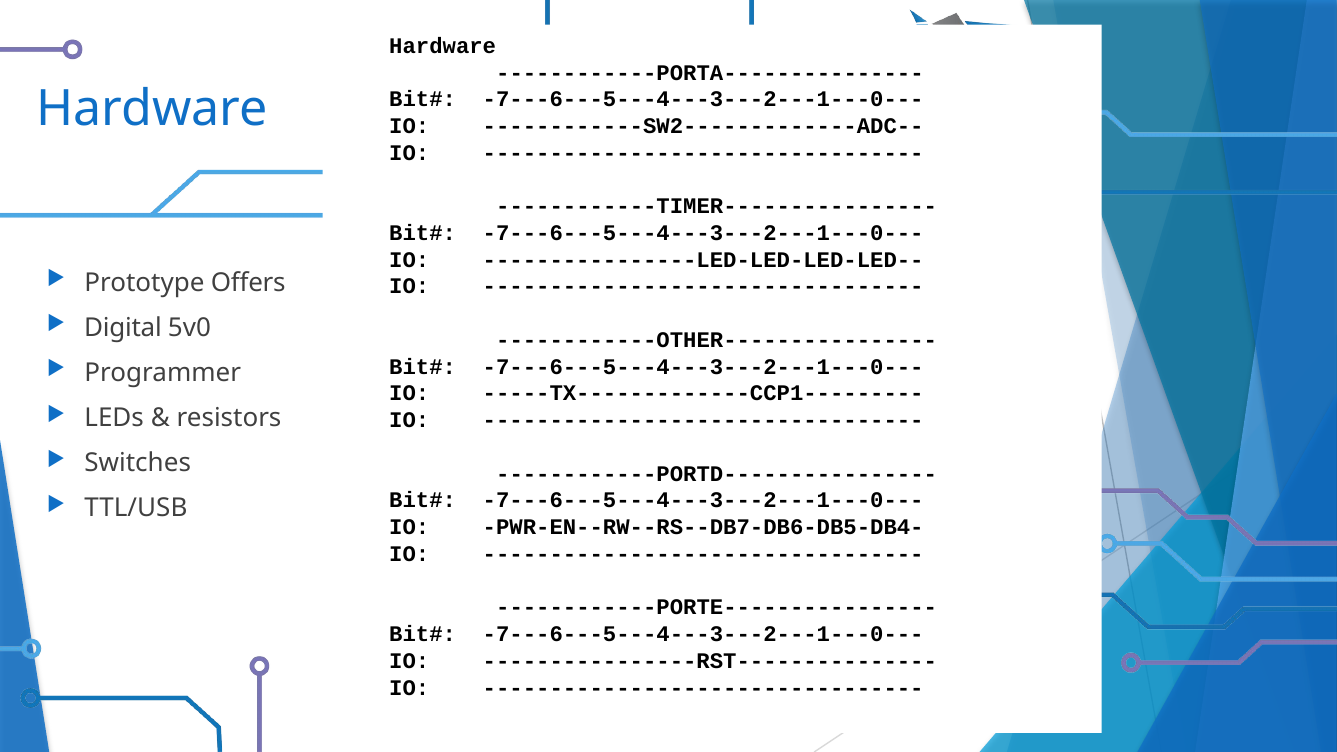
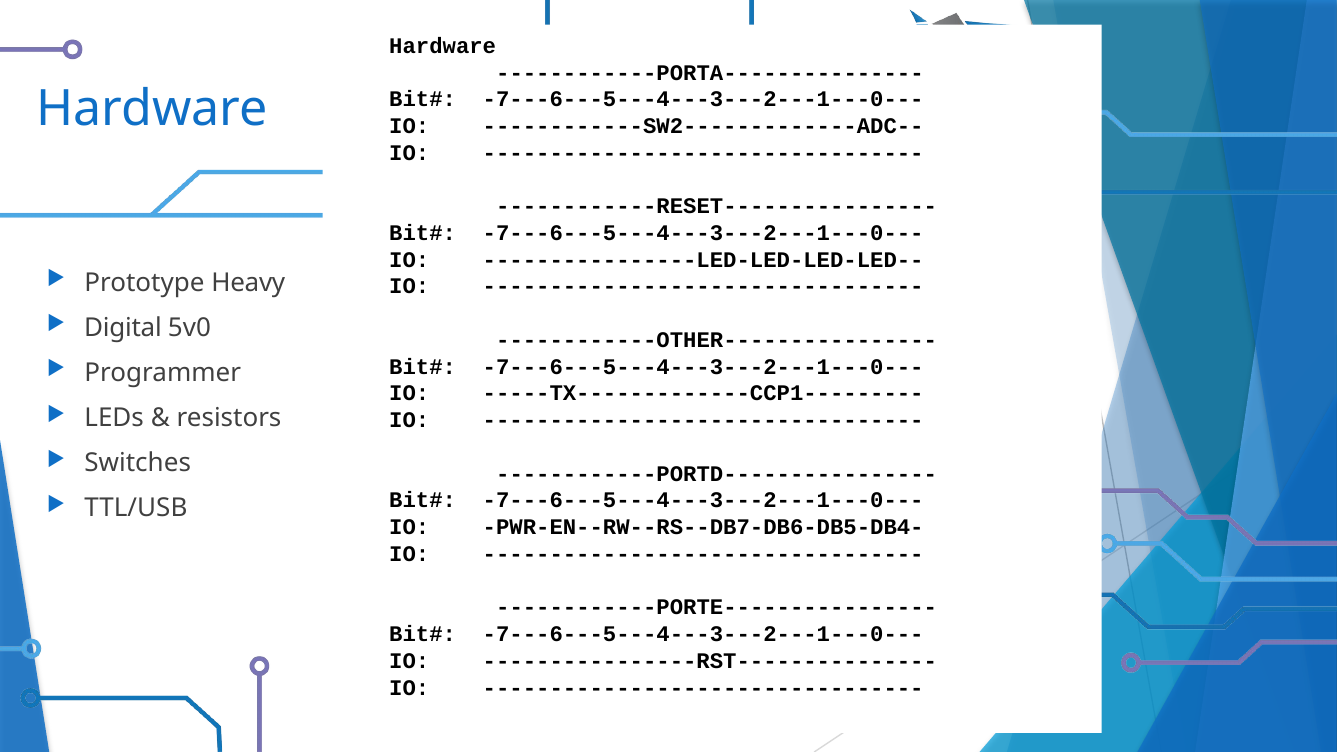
------------TIMER----------------: ------------TIMER---------------- -> ------------RESET---------------- (717, 206)
Offers: Offers -> Heavy (248, 283)
